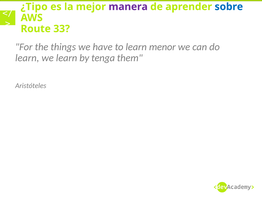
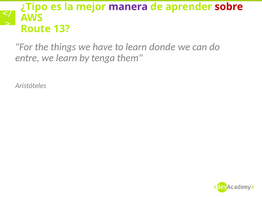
sobre colour: blue -> red (229, 7)
33: 33 -> 13 (62, 29)
menor: menor -> donde (162, 47)
learn: learn -> entre (27, 58)
